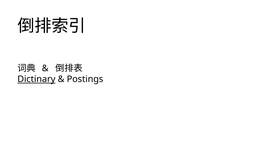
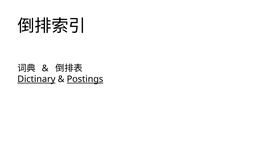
Postings underline: none -> present (85, 79)
